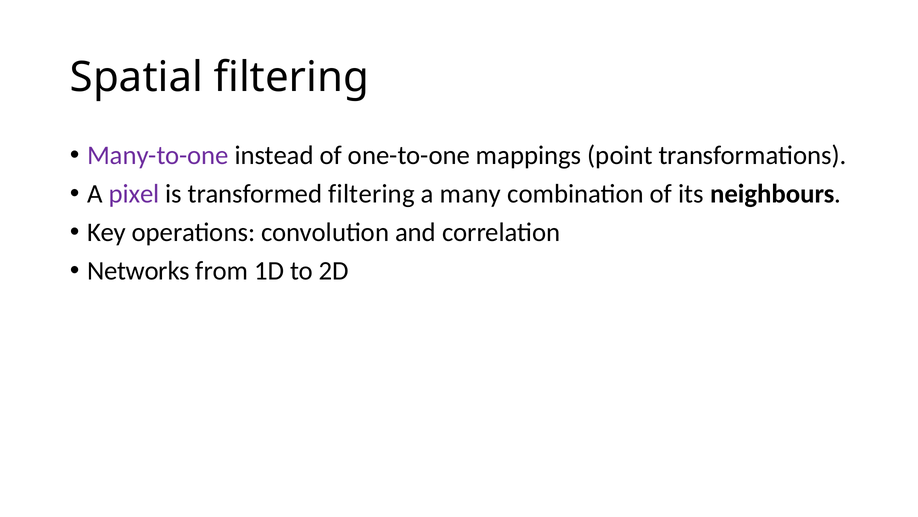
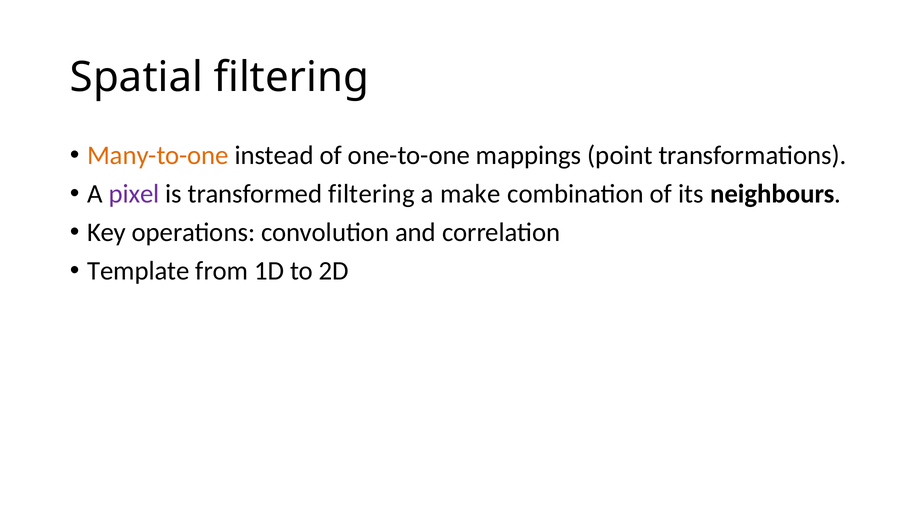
Many-to-one colour: purple -> orange (158, 155)
many: many -> make (470, 194)
Networks: Networks -> Template (138, 271)
